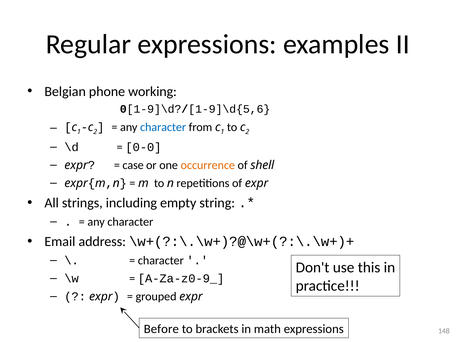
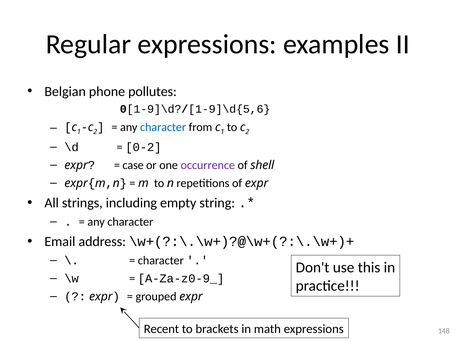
working: working -> pollutes (152, 91)
0-0: 0-0 -> 0-2 (143, 147)
occurrence colour: orange -> purple (208, 165)
Before: Before -> Recent (161, 329)
